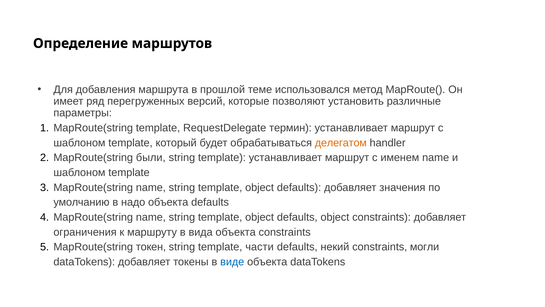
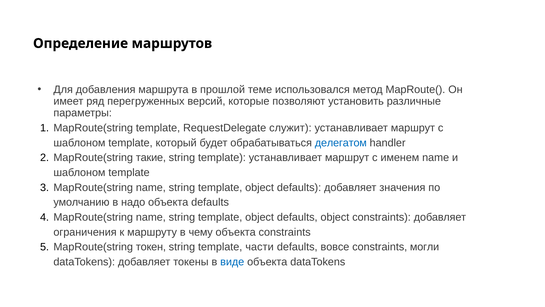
термин: термин -> служит (290, 128)
делегатом colour: orange -> blue (341, 143)
были: были -> такие (151, 157)
вида: вида -> чему (201, 232)
некий: некий -> вовсе (335, 247)
